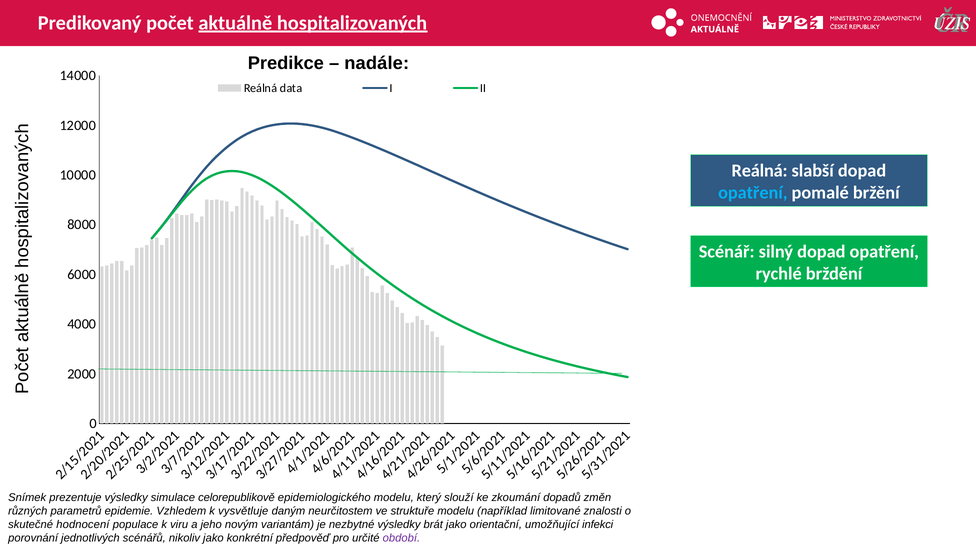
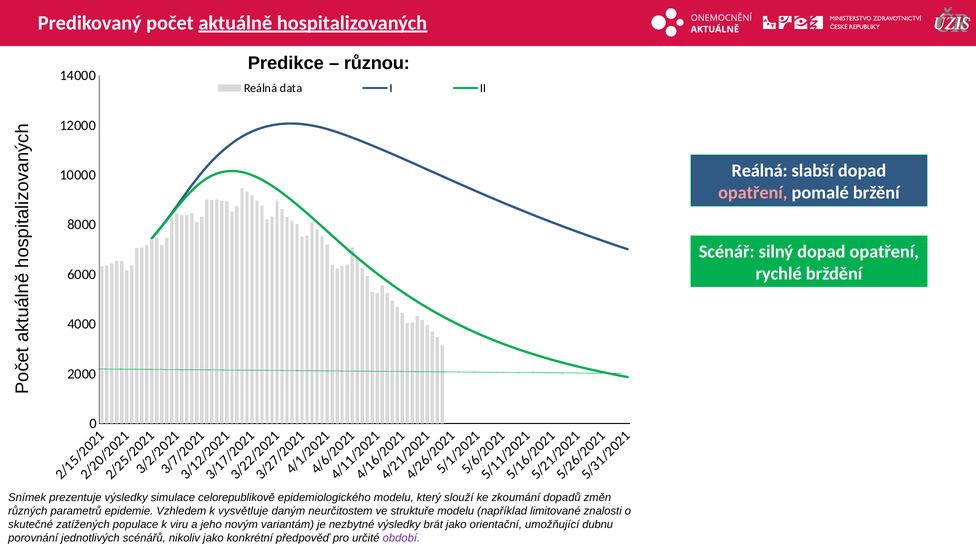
nadále: nadále -> různou (377, 63)
opatření colour: light blue -> pink (753, 193)
hodnocení: hodnocení -> zatížených (83, 525)
infekci: infekci -> dubnu (598, 525)
